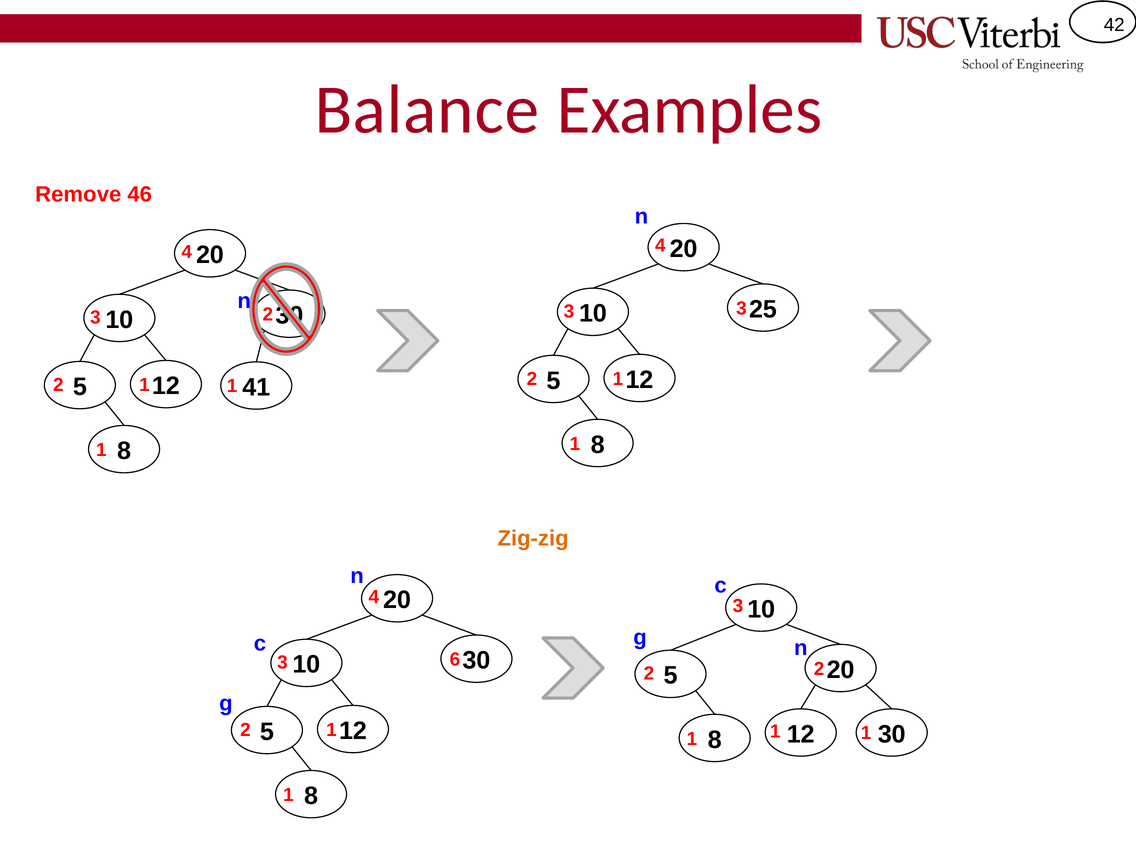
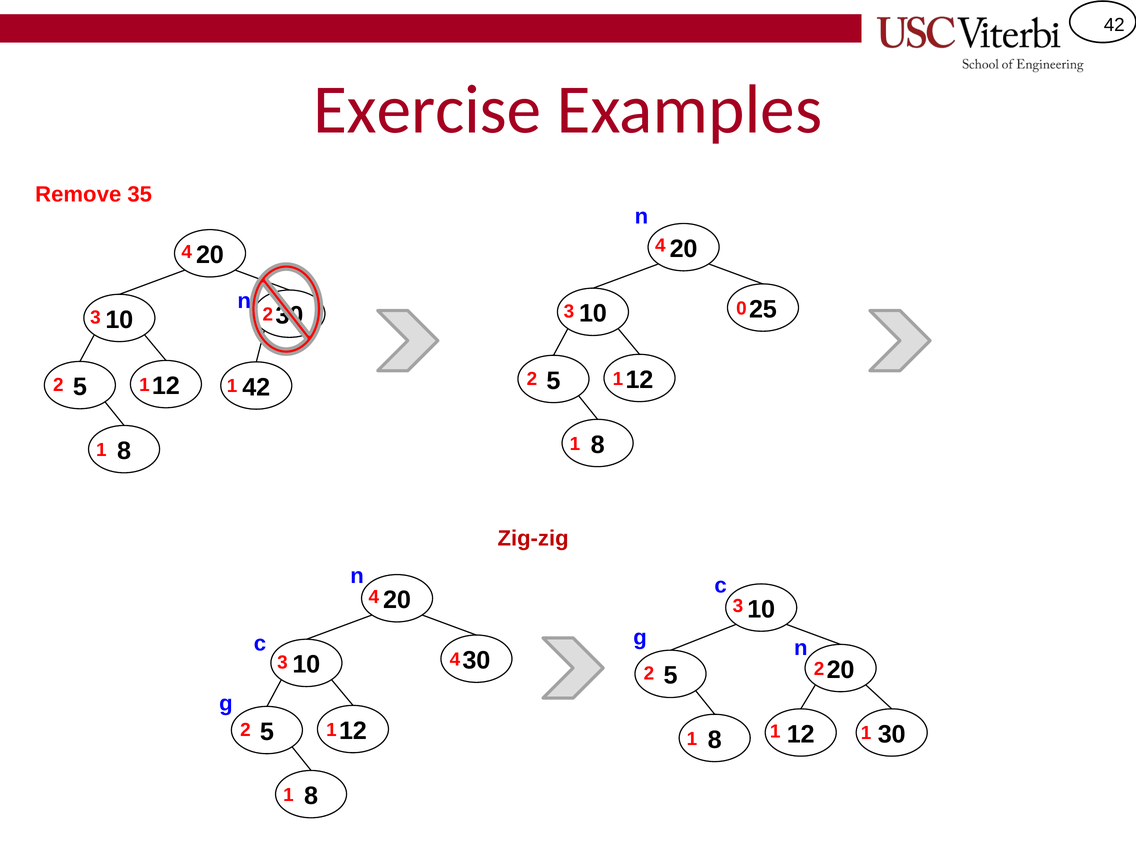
Balance: Balance -> Exercise (427, 110)
46: 46 -> 35 (140, 194)
3 3: 3 -> 0 (741, 309)
1 41: 41 -> 42 (256, 387)
Zig-zig colour: orange -> red (533, 539)
3 6: 6 -> 4 (455, 660)
